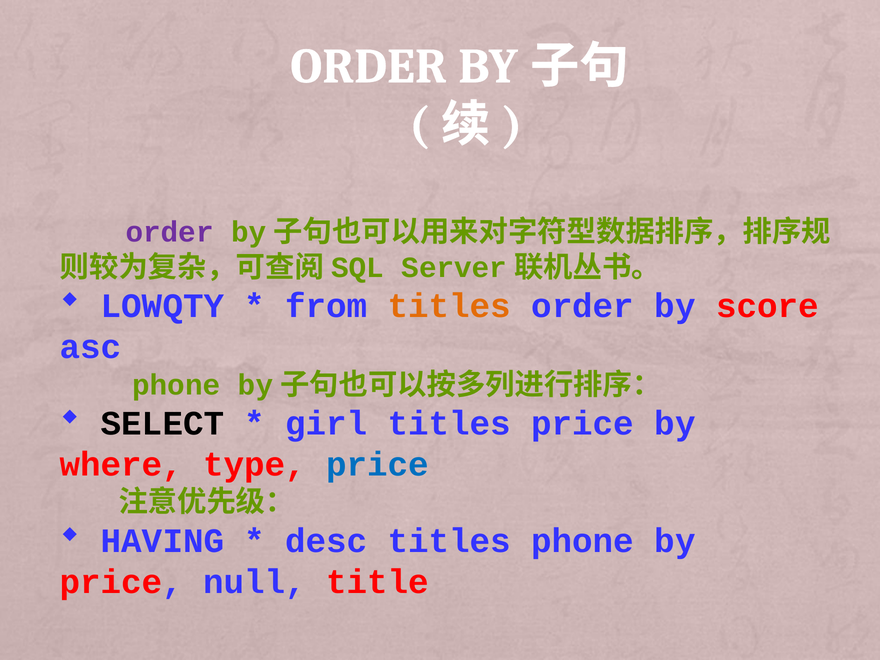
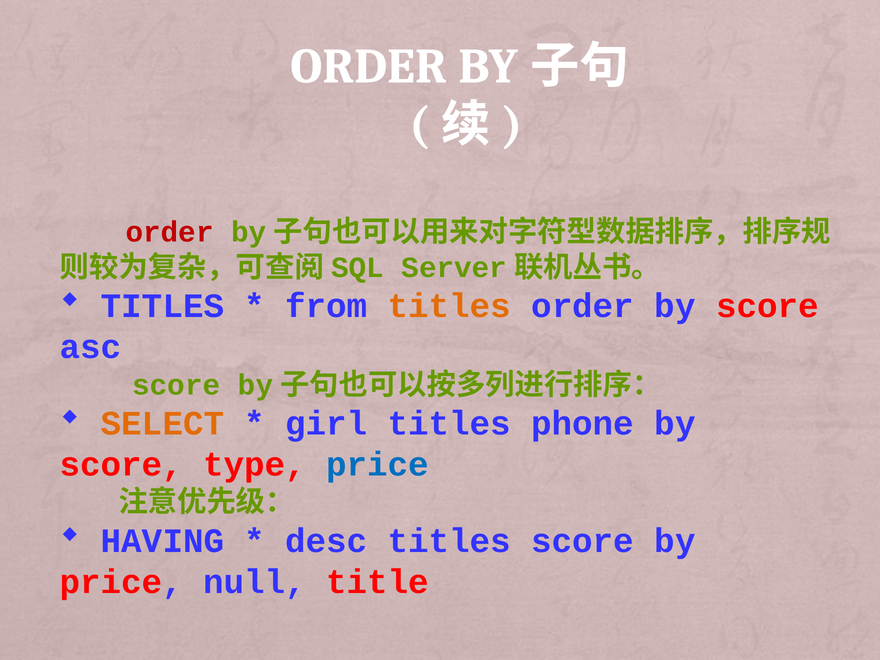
order colour: purple -> red (170, 232)
LOWQTY: LOWQTY -> TITLES (163, 306)
phone: phone -> score (176, 385)
SELECT colour: black -> orange (163, 423)
titles price: price -> phone (583, 423)
where: where -> score (121, 464)
titles phone: phone -> score (583, 541)
